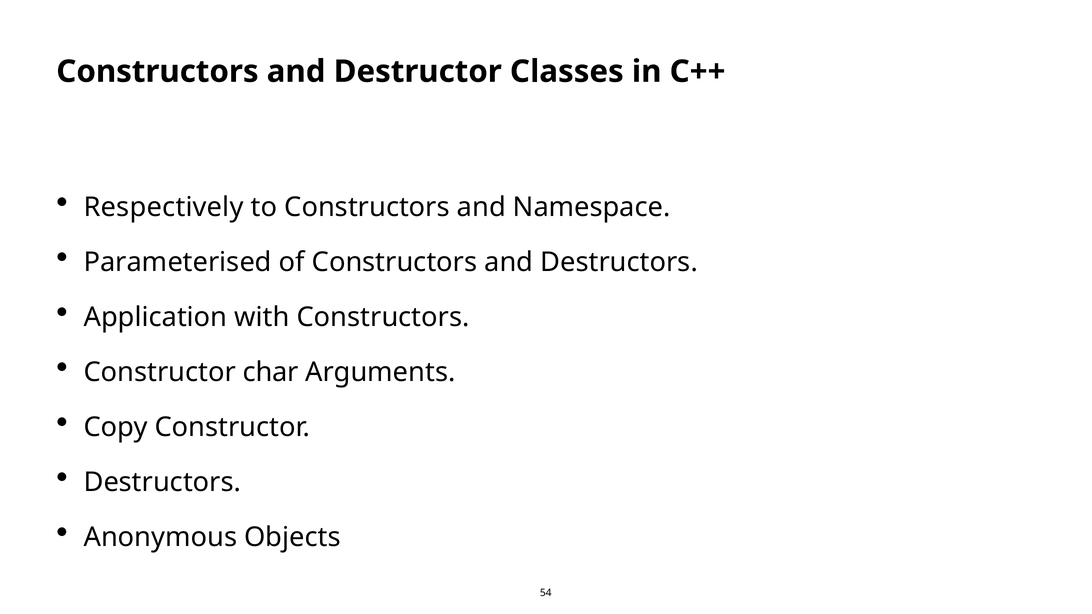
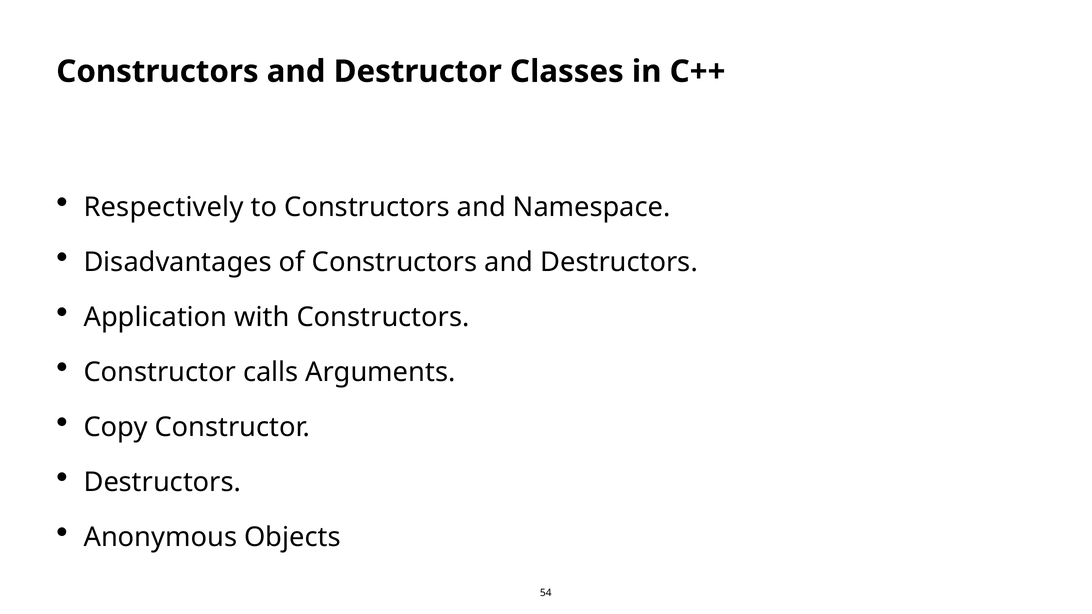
Parameterised: Parameterised -> Disadvantages (178, 262)
char: char -> calls (271, 372)
